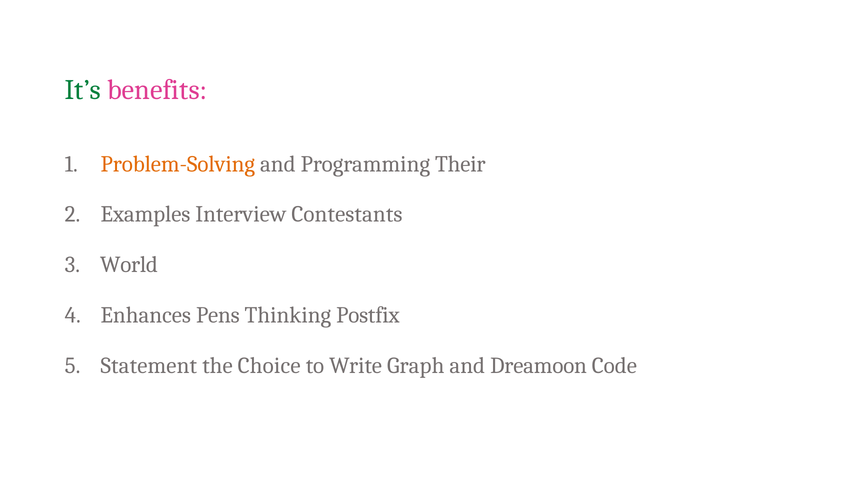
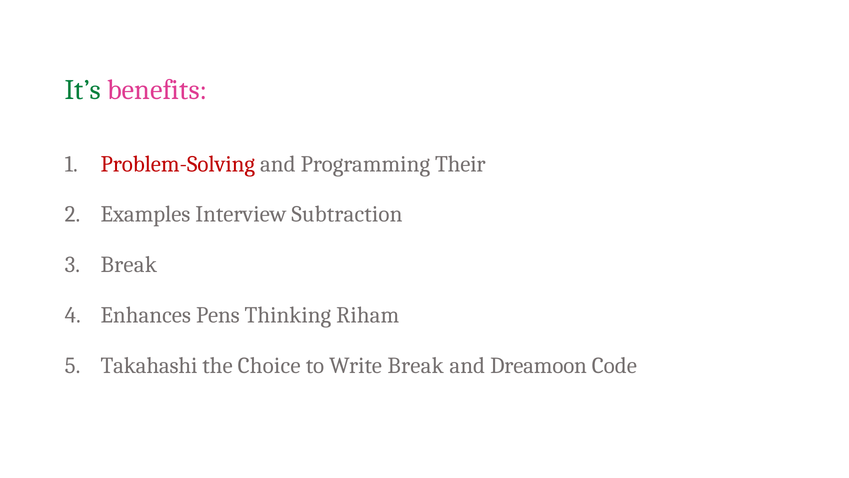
Problem-Solving colour: orange -> red (178, 164)
Contestants: Contestants -> Subtraction (347, 214)
World: World -> Break (129, 265)
Postfix: Postfix -> Riham (368, 315)
Statement: Statement -> Takahashi (149, 365)
Write Graph: Graph -> Break (416, 365)
